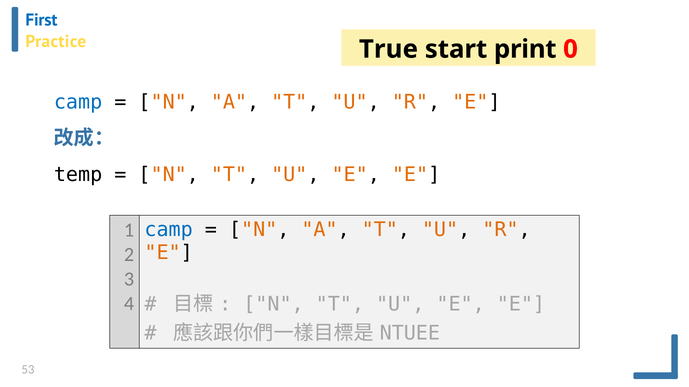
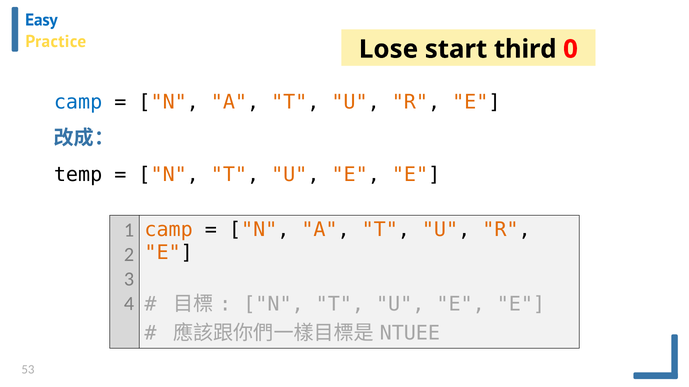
First: First -> Easy (41, 20)
True: True -> Lose (388, 49)
print: print -> third (525, 49)
camp colour: blue -> orange (169, 230)
